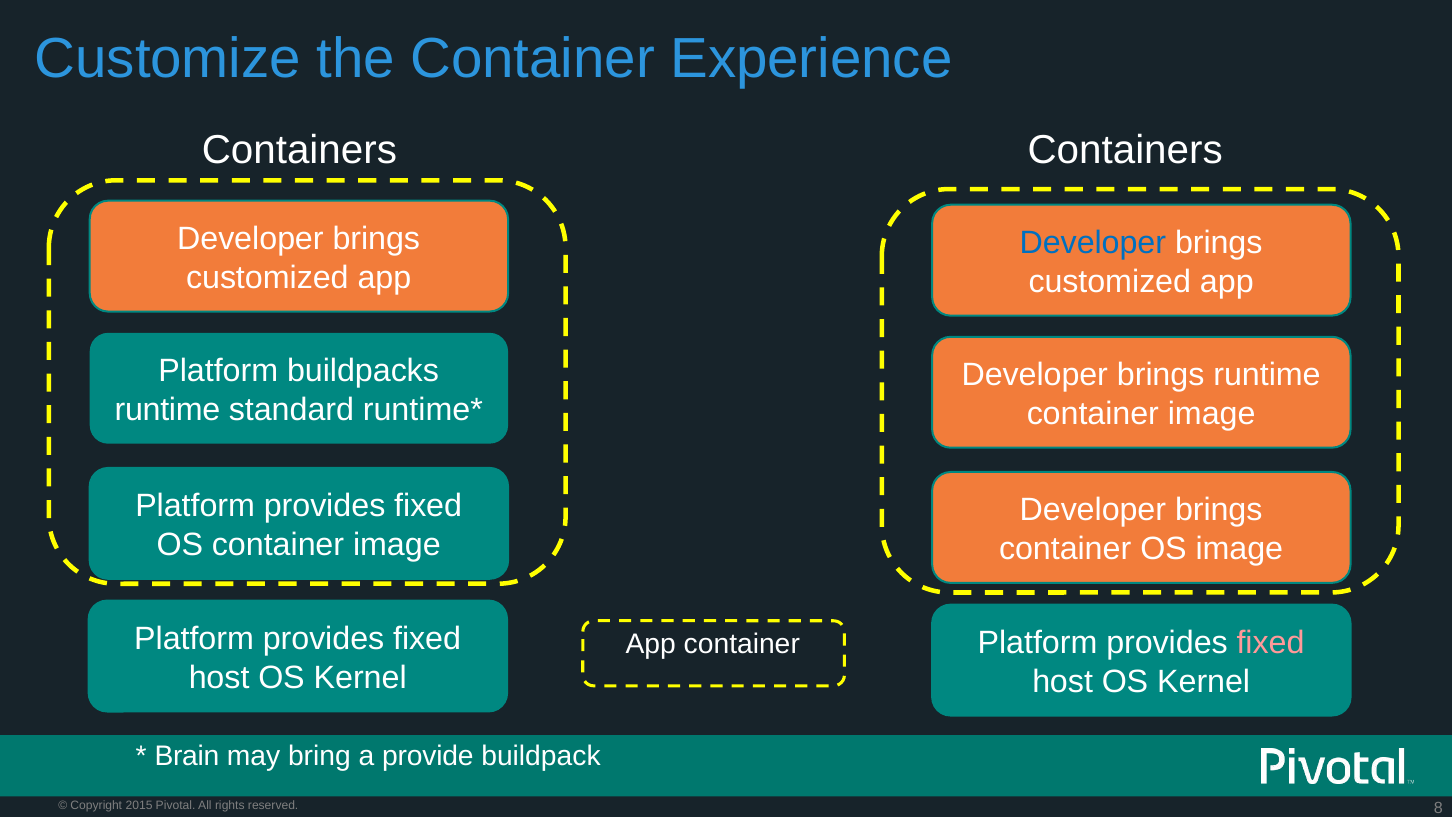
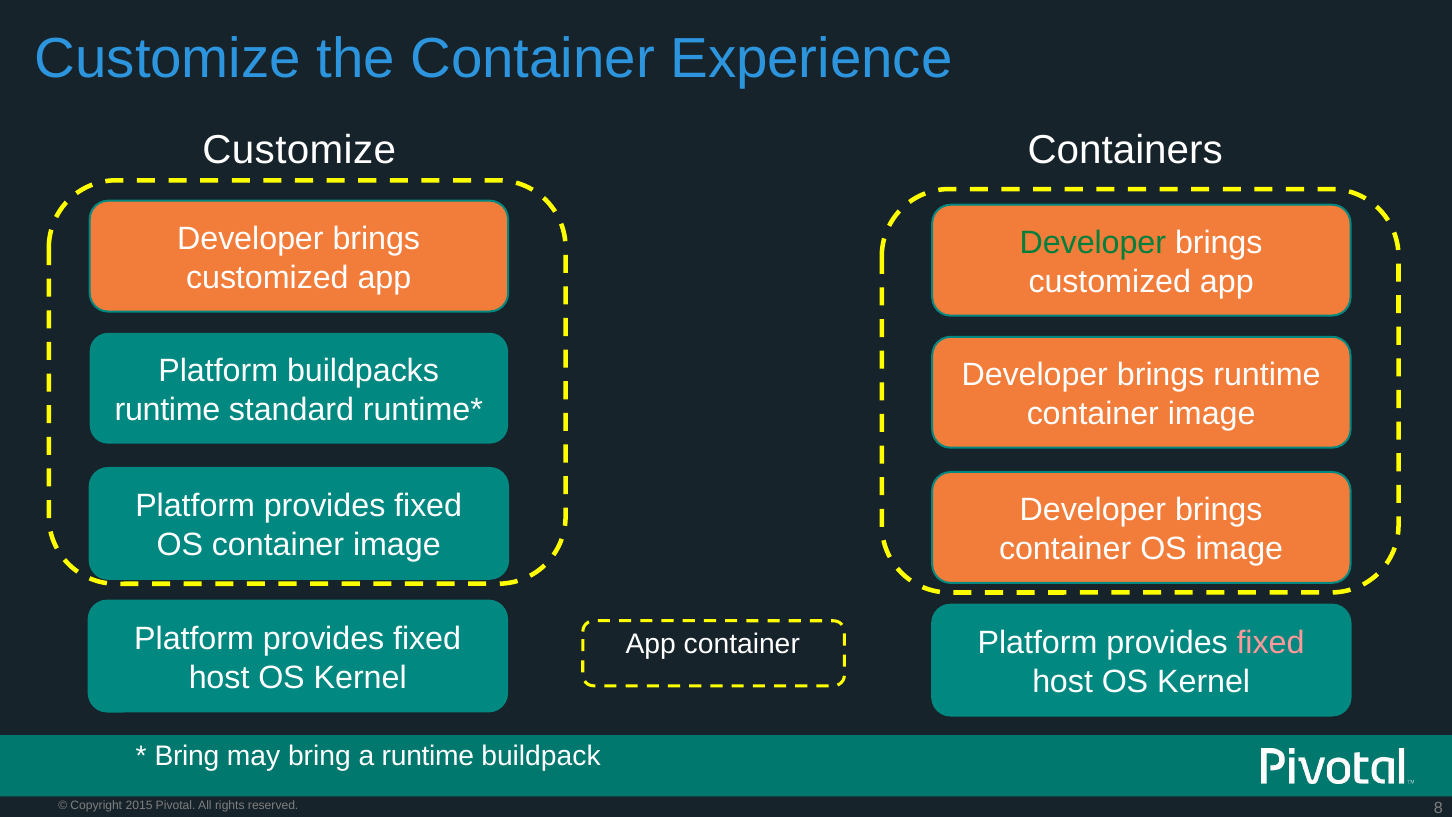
Containers: Containers -> Customize (299, 150)
Developer colour: blue -> green (1093, 243)
Brain: Brain -> Bring (187, 756)
a provide: provide -> runtime (428, 756)
